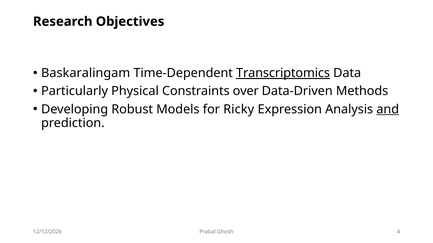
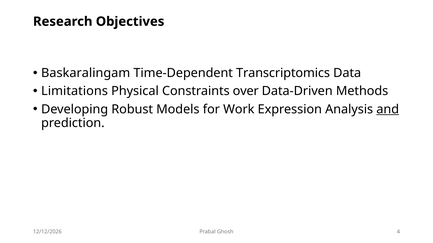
Transcriptomics underline: present -> none (283, 73)
Particularly: Particularly -> Limitations (75, 91)
Ricky: Ricky -> Work (239, 110)
